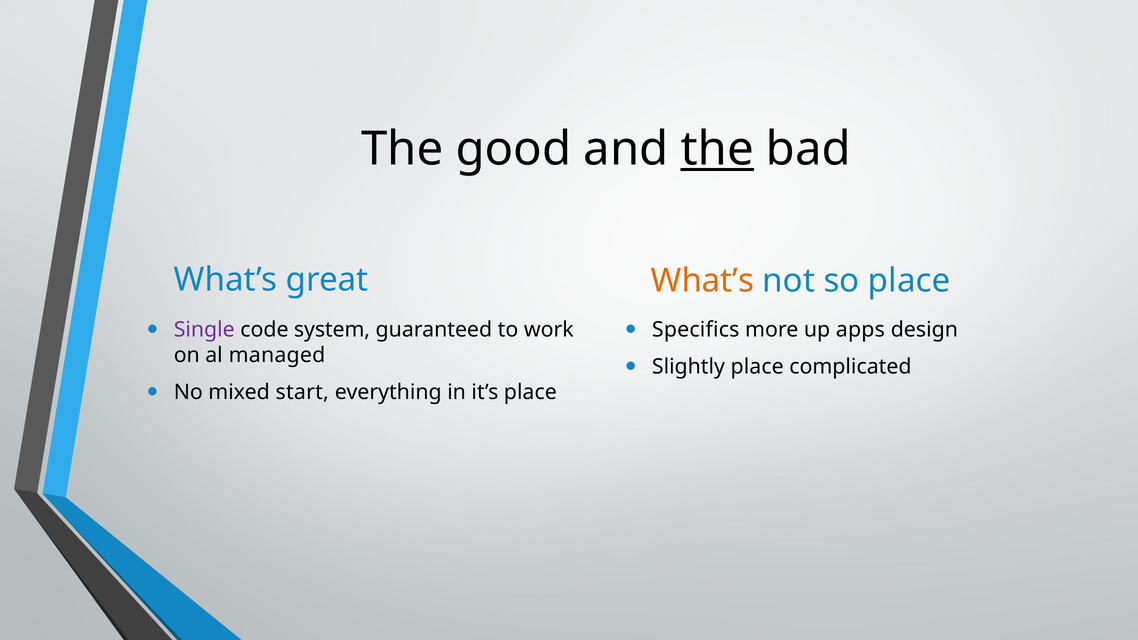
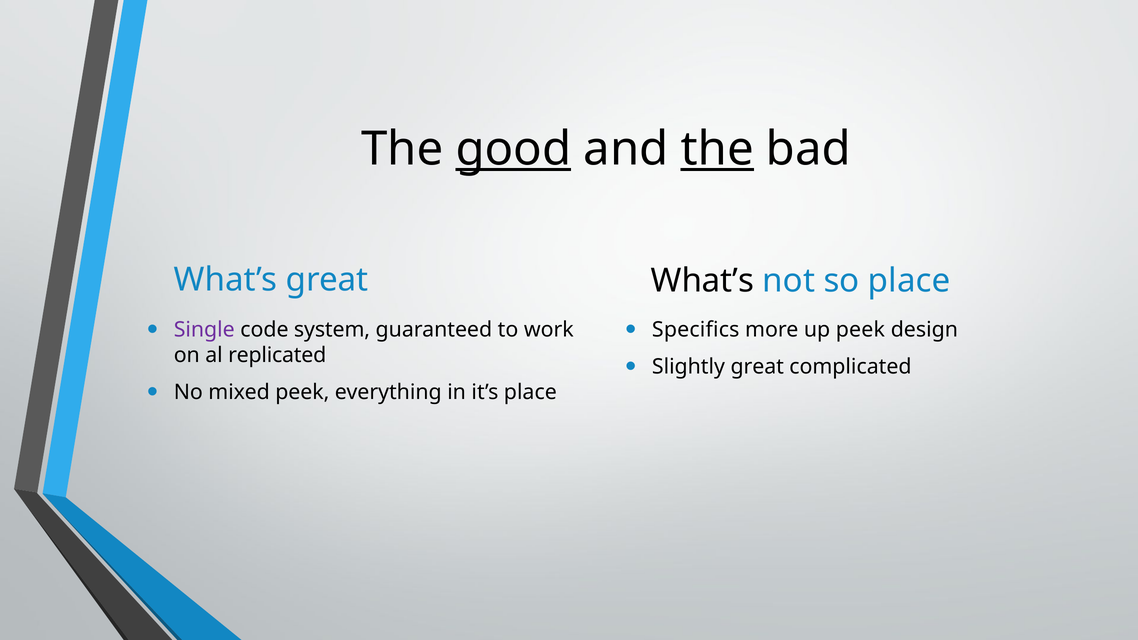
good underline: none -> present (513, 149)
What’s colour: orange -> black (702, 281)
up apps: apps -> peek (860, 330)
managed: managed -> replicated (277, 355)
Slightly place: place -> great (757, 367)
mixed start: start -> peek (302, 392)
